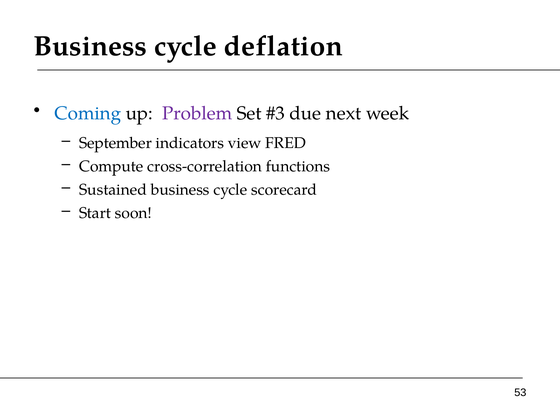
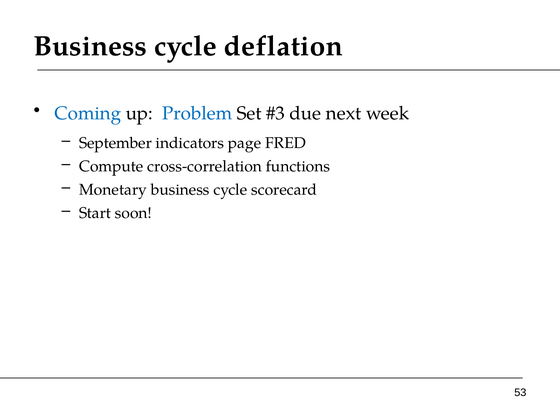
Problem colour: purple -> blue (197, 113)
view: view -> page (245, 143)
Sustained: Sustained -> Monetary (113, 190)
